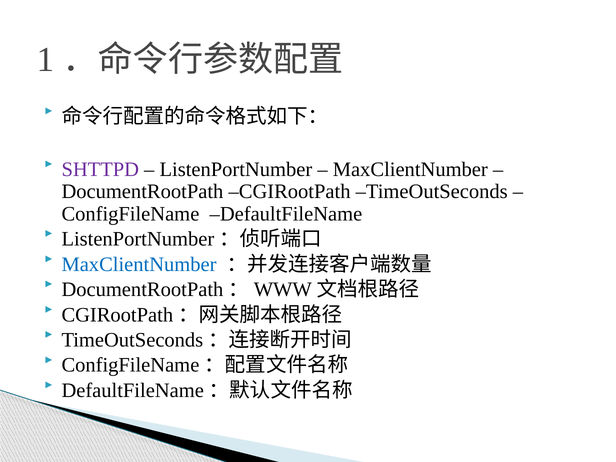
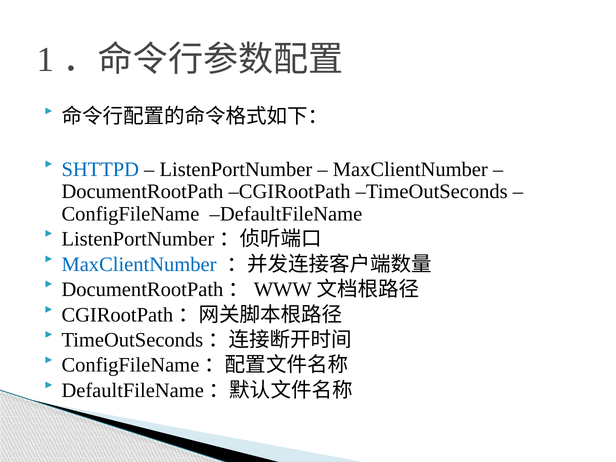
SHTTPD colour: purple -> blue (100, 170)
